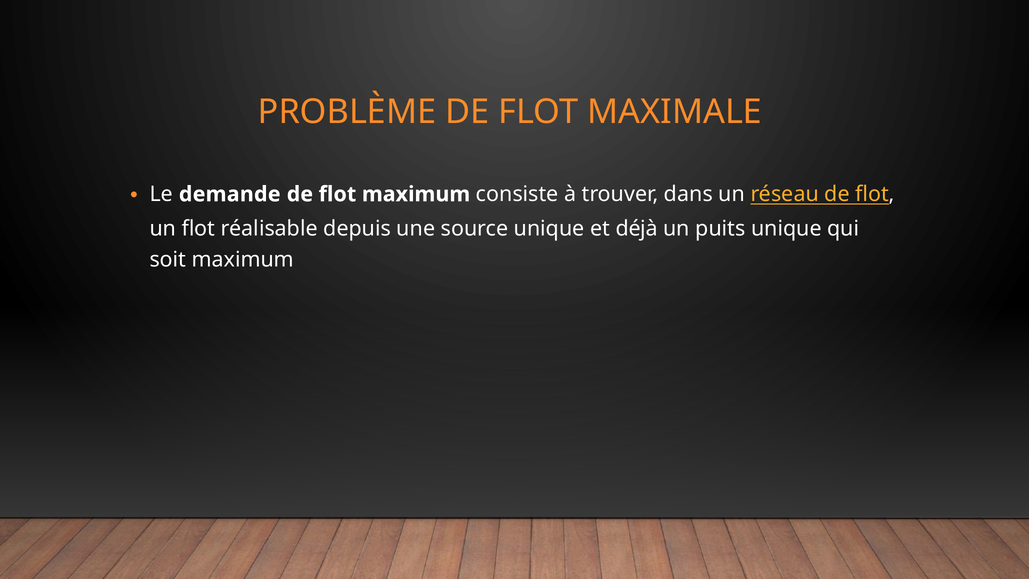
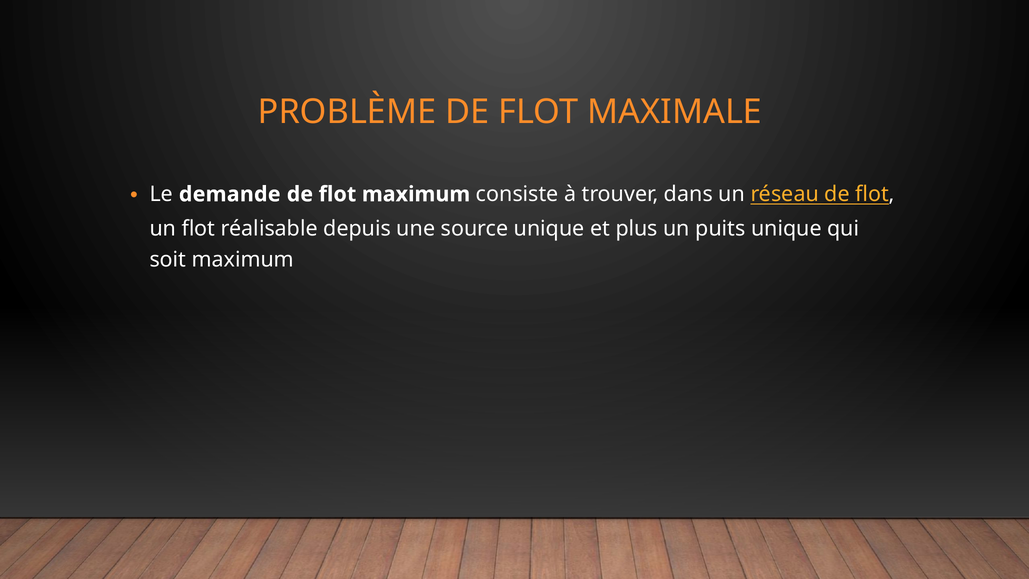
déjà: déjà -> plus (637, 229)
